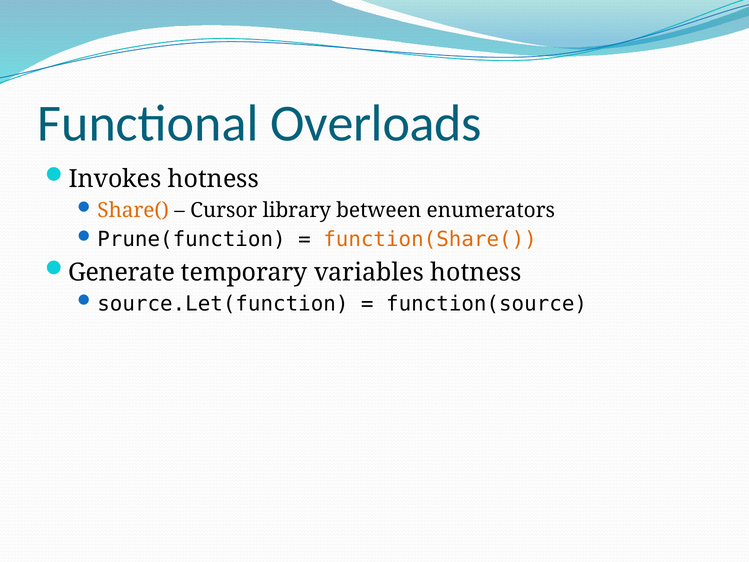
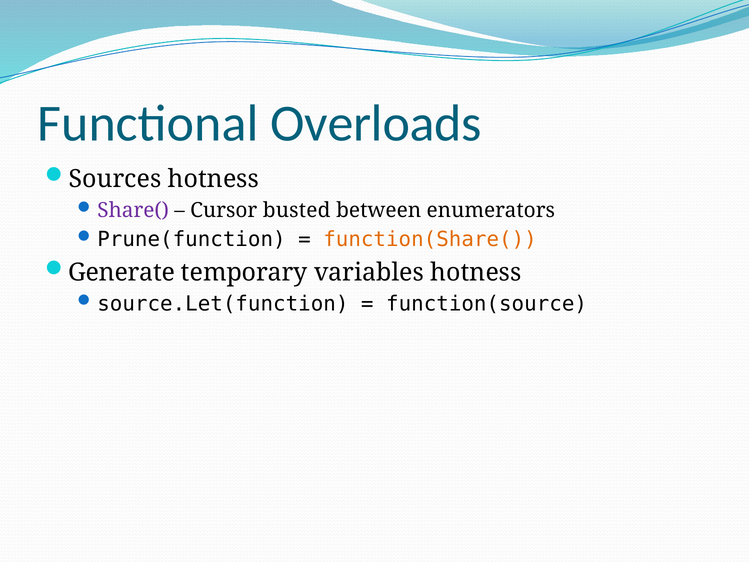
Invokes: Invokes -> Sources (115, 179)
Share( colour: orange -> purple (133, 210)
library: library -> busted (297, 210)
